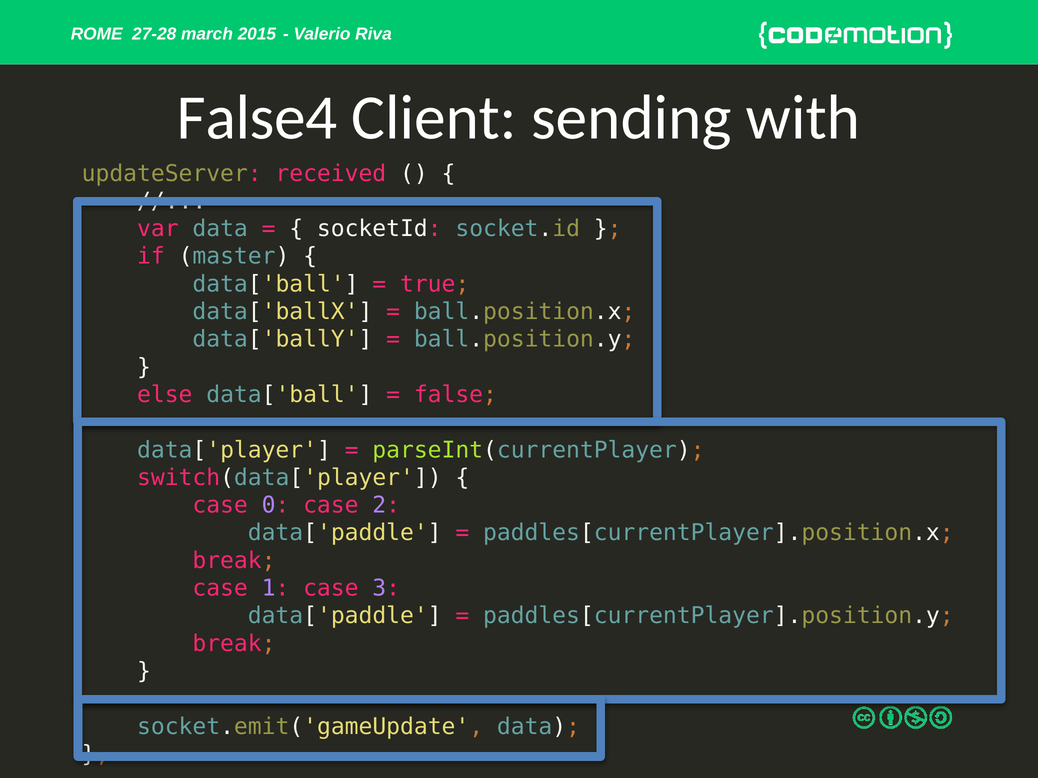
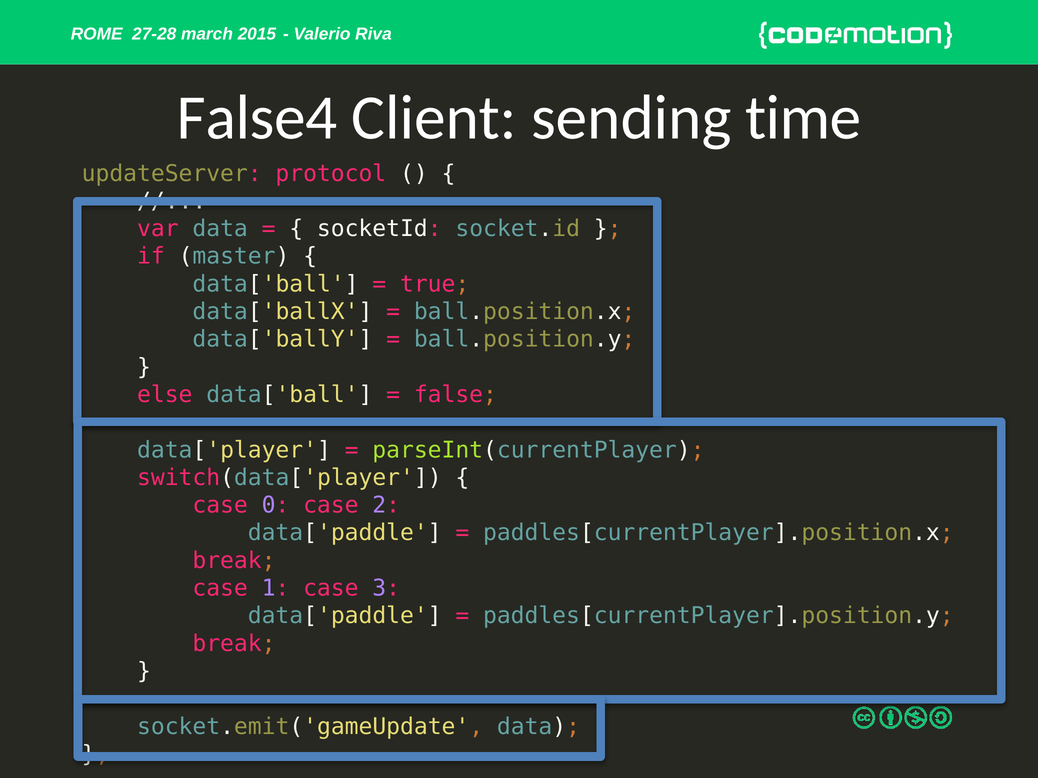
with: with -> time (803, 118)
received: received -> protocol (331, 174)
